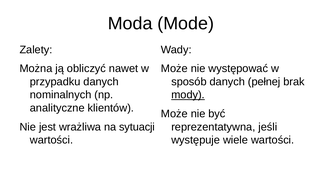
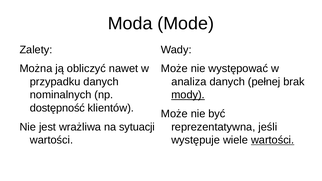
sposób: sposób -> analiza (189, 82)
analityczne: analityczne -> dostępność (57, 108)
wartości underline: none -> present (273, 140)
